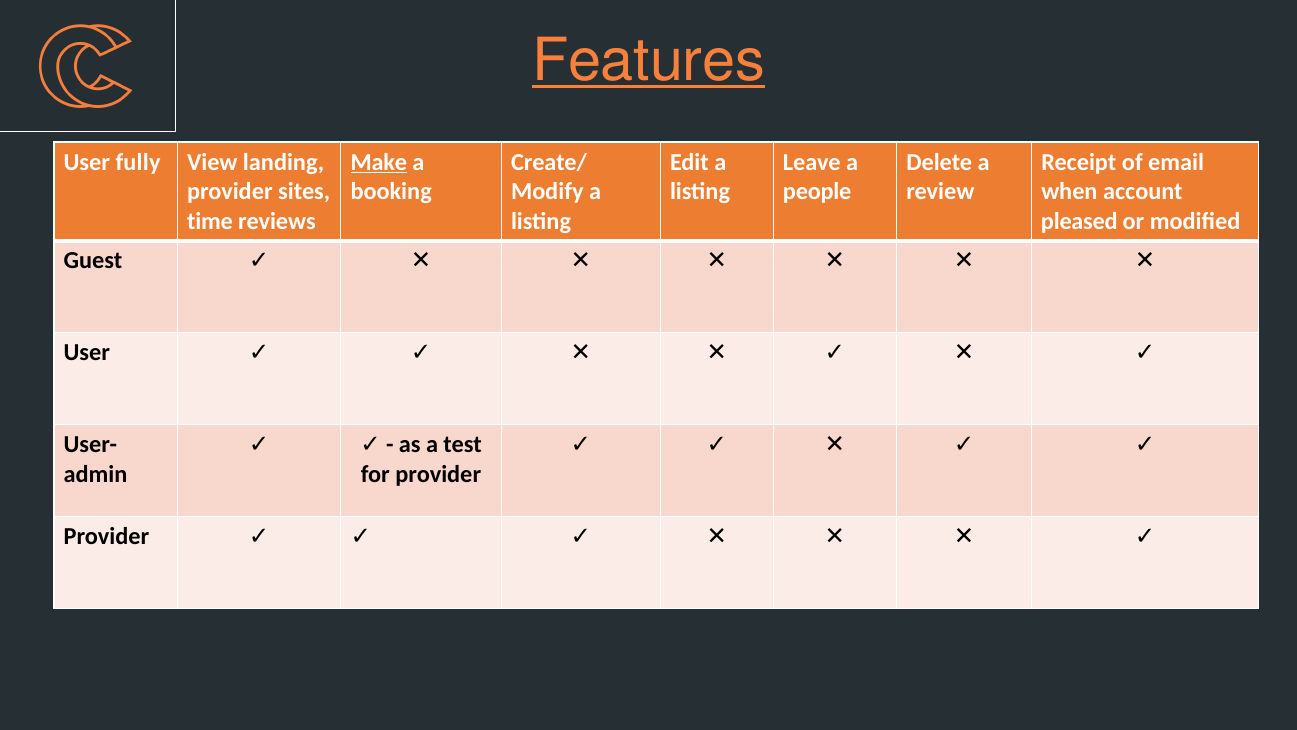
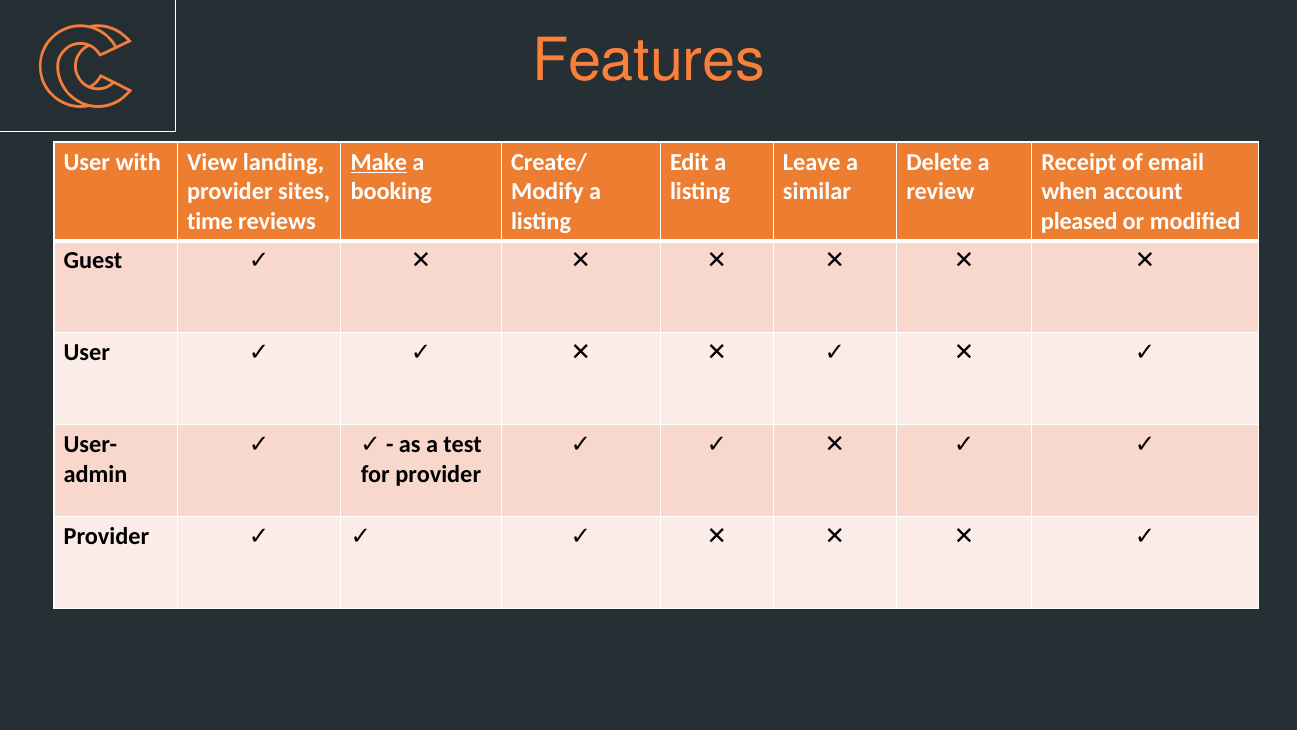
Features underline: present -> none (648, 61)
fully: fully -> with (138, 162)
people: people -> similar (817, 192)
